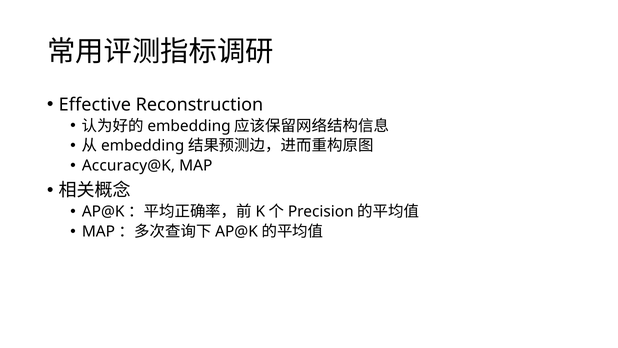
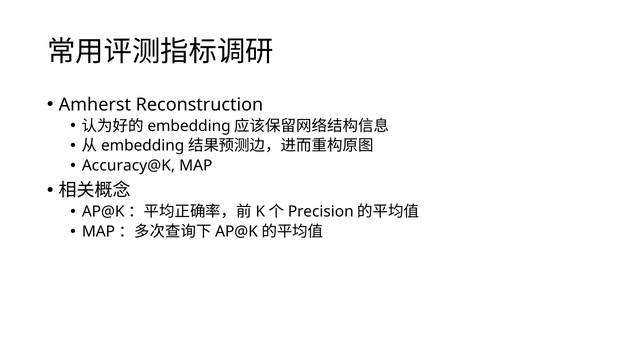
Effective: Effective -> Amherst (95, 104)
